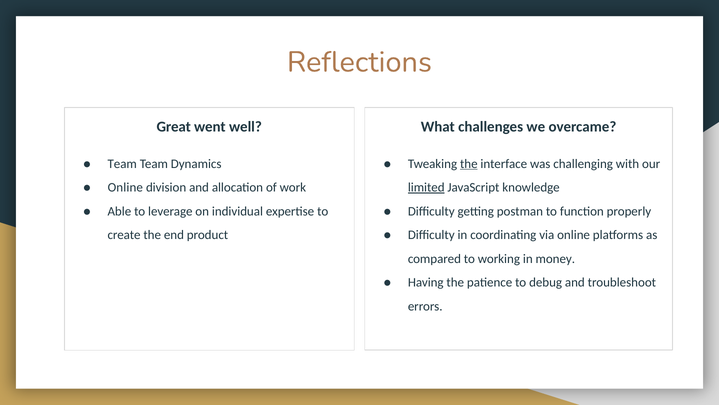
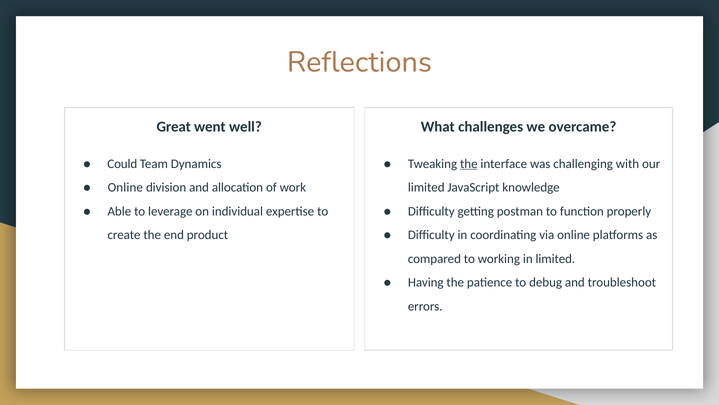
Team: Team -> Could (122, 164)
limited underline: present -> none (426, 187)
in money: money -> limited (555, 258)
